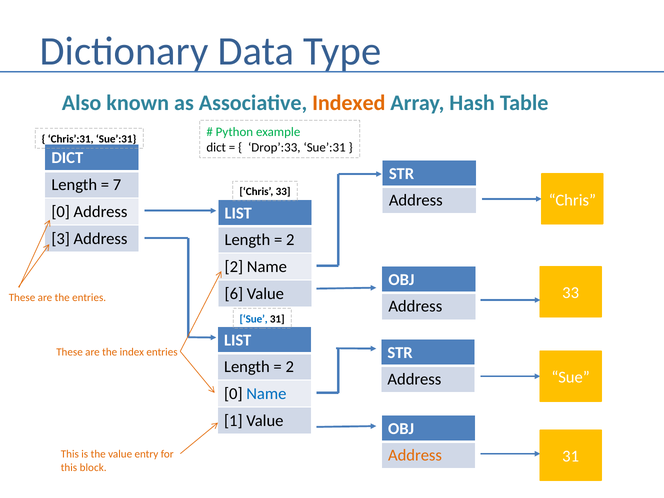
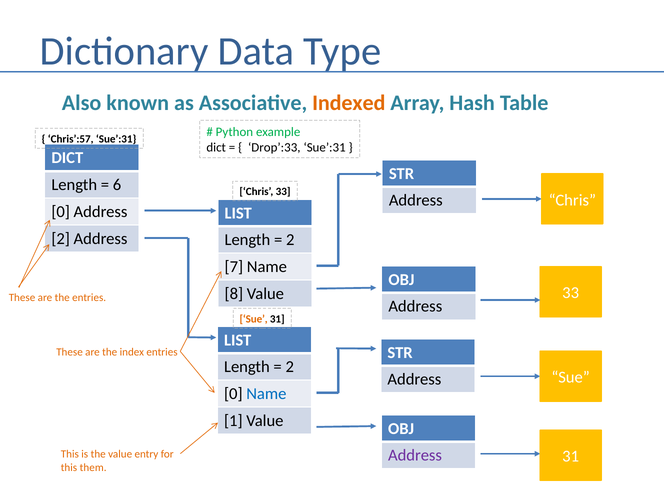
Chris’:31: Chris’:31 -> Chris’:57 (71, 139)
7: 7 -> 6 (117, 185)
3: 3 -> 2 (61, 239)
2: 2 -> 7 (234, 267)
6: 6 -> 8 (234, 294)
Sue colour: blue -> orange (254, 319)
Address colour: orange -> purple (415, 455)
block: block -> them (93, 468)
